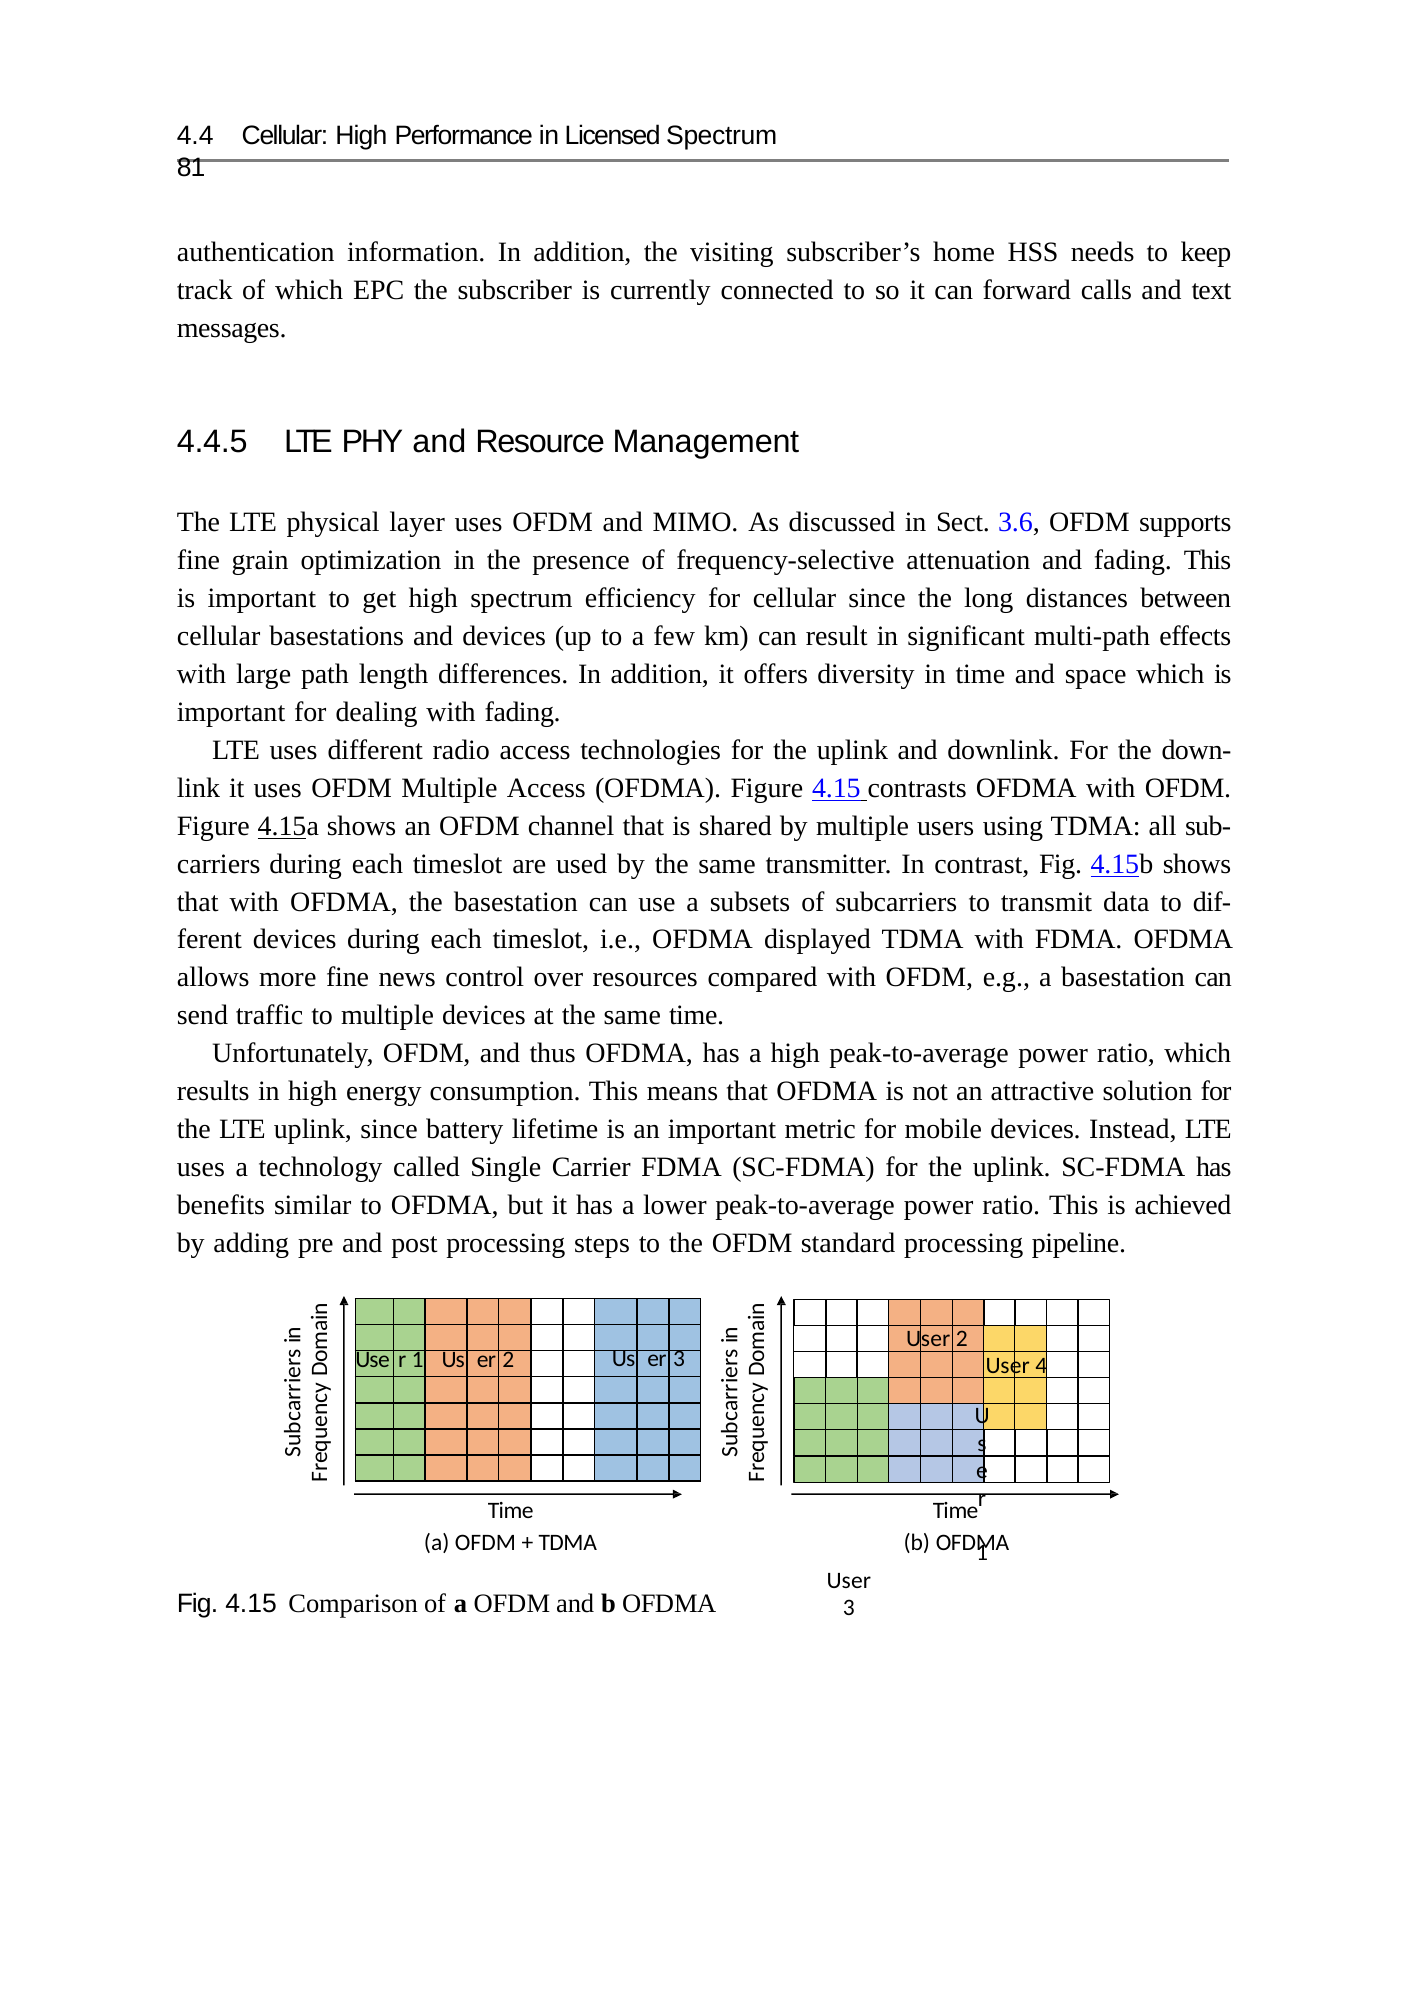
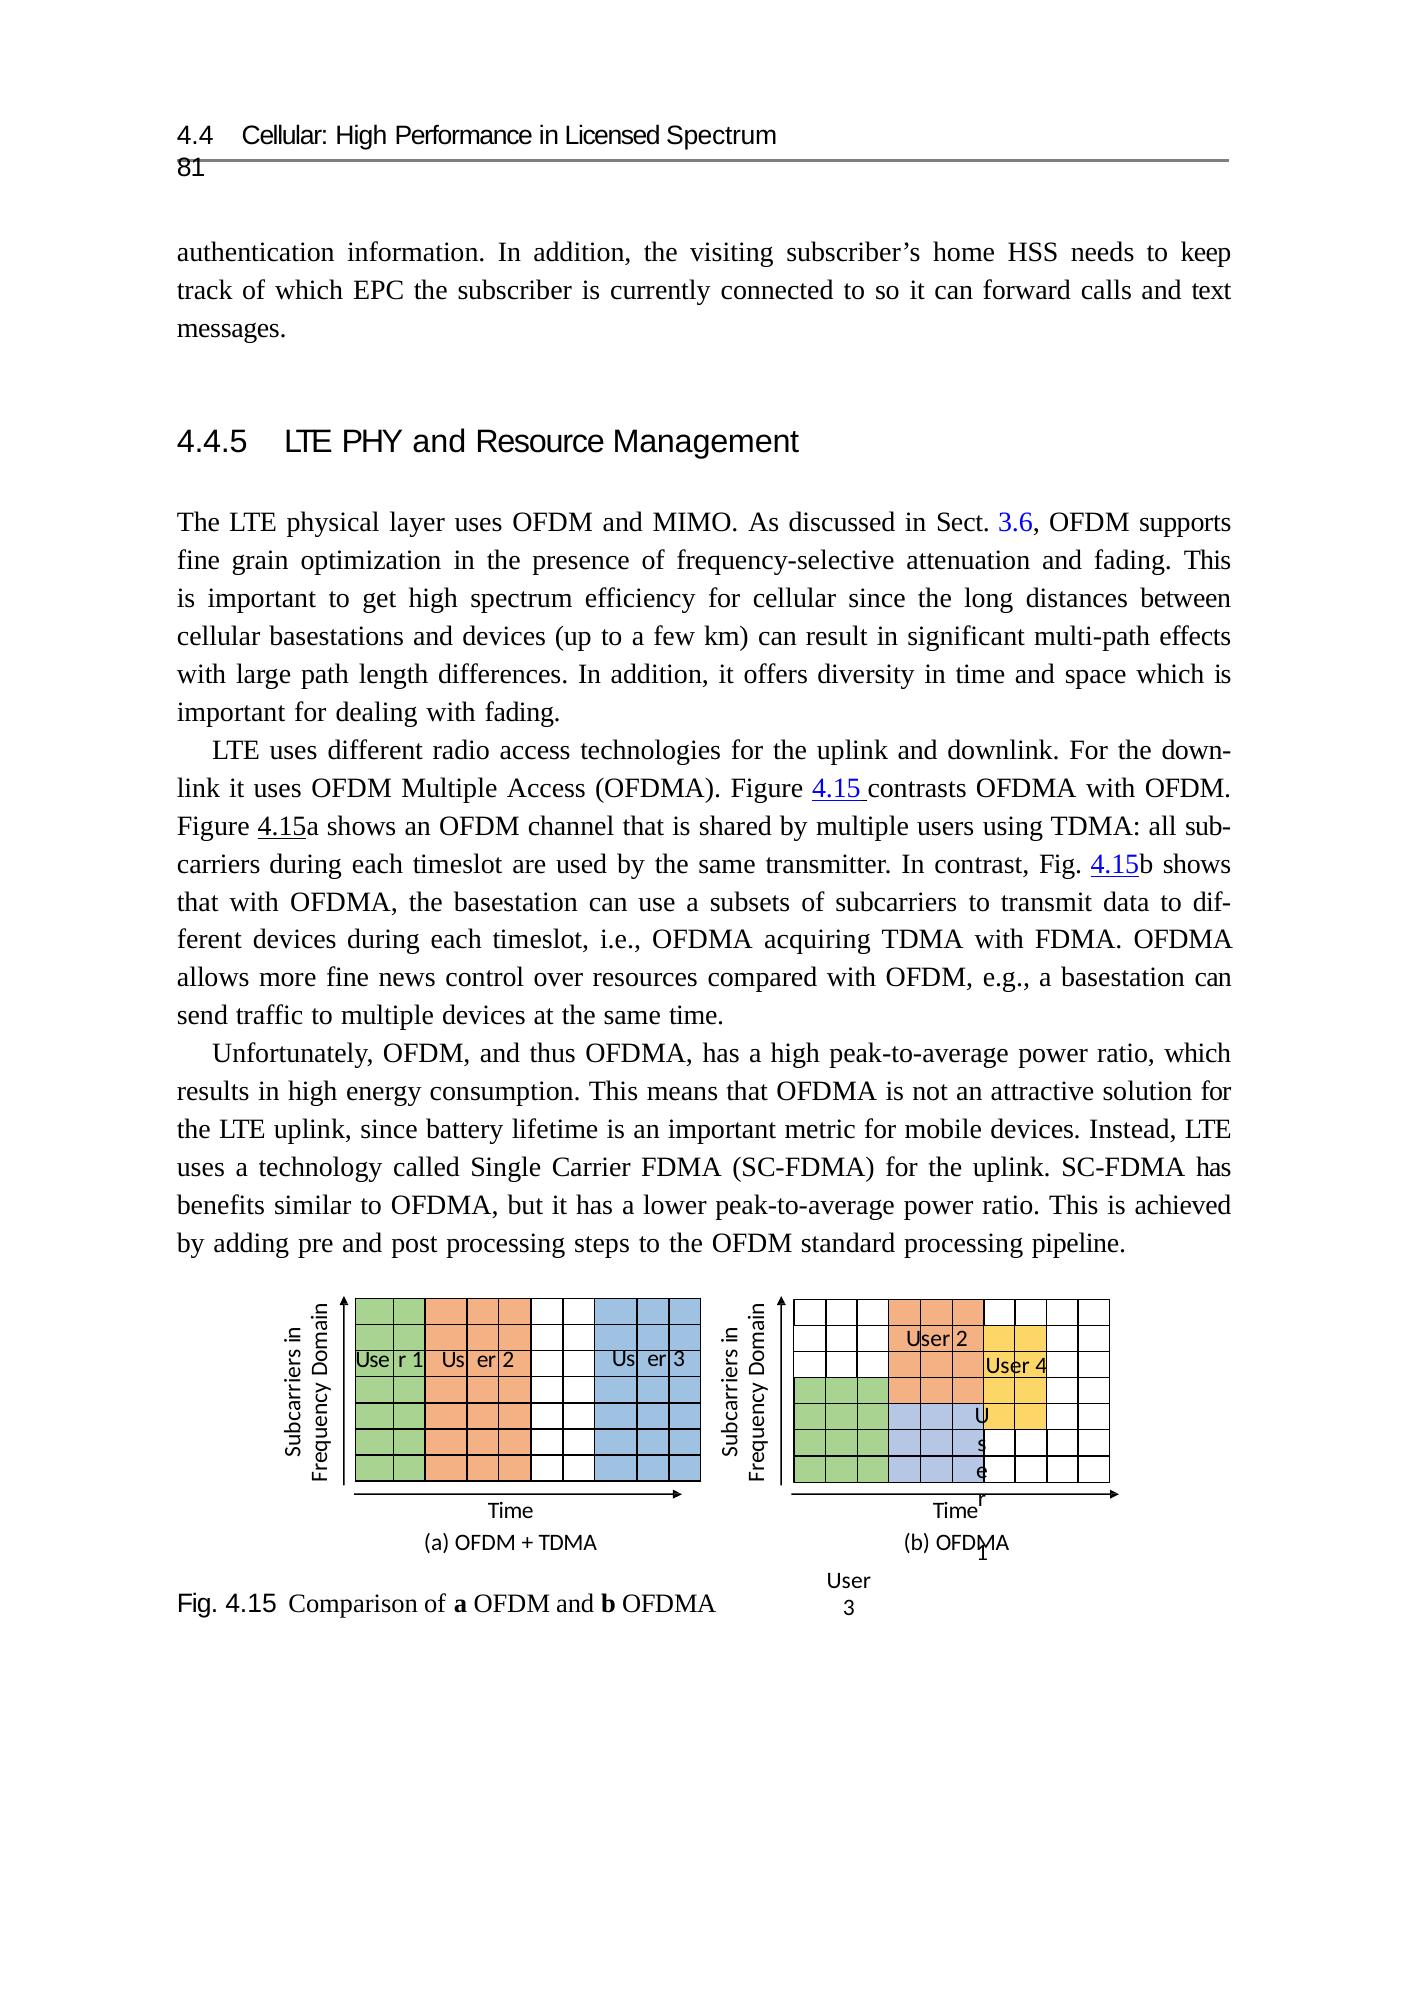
displayed: displayed -> acquiring (817, 939)
